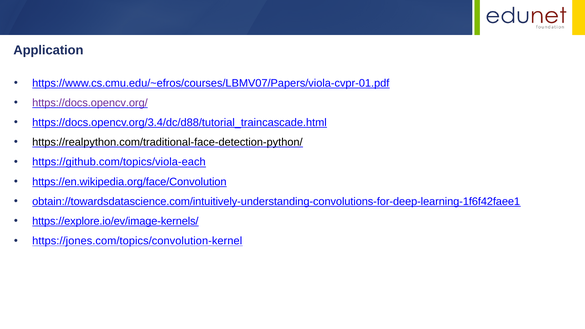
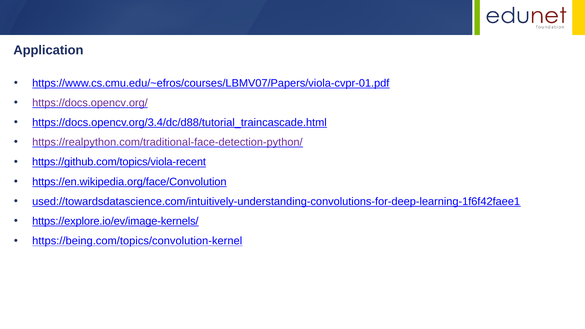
https://realpython.com/traditional-face-detection-python/ colour: black -> purple (167, 142)
https://github.com/topics/viola-each: https://github.com/topics/viola-each -> https://github.com/topics/viola-recent (119, 162)
obtain://towardsdatascience.com/intuitively-understanding-convolutions-for-deep-learning-1f6f42faee1: obtain://towardsdatascience.com/intuitively-understanding-convolutions-for-deep-learning-1f6f42faee1 -> used://towardsdatascience.com/intuitively-understanding-convolutions-for-deep-learning-1f6f42faee1 (276, 202)
https://jones.com/topics/convolution-kernel: https://jones.com/topics/convolution-kernel -> https://being.com/topics/convolution-kernel (137, 241)
